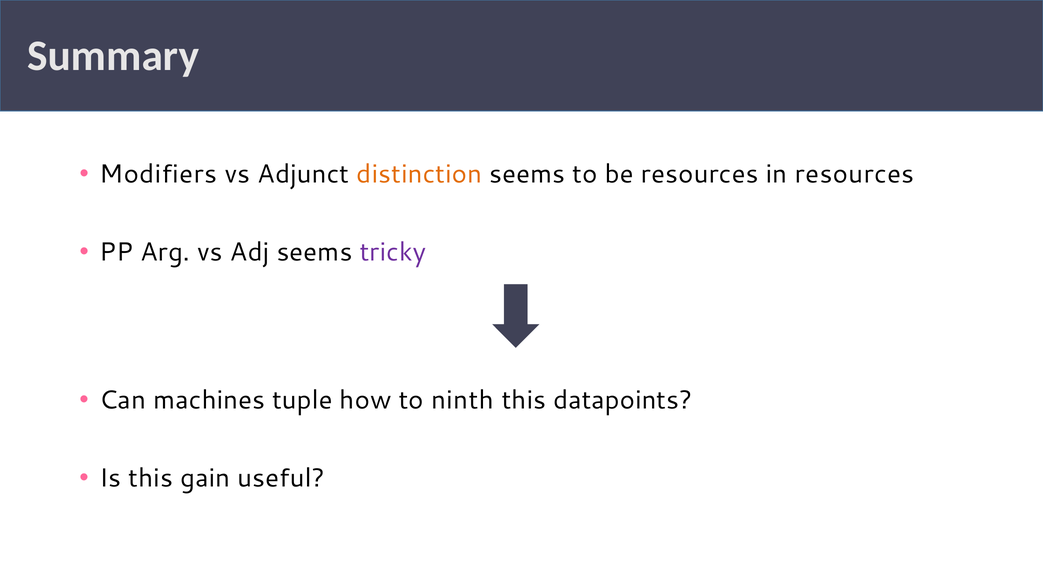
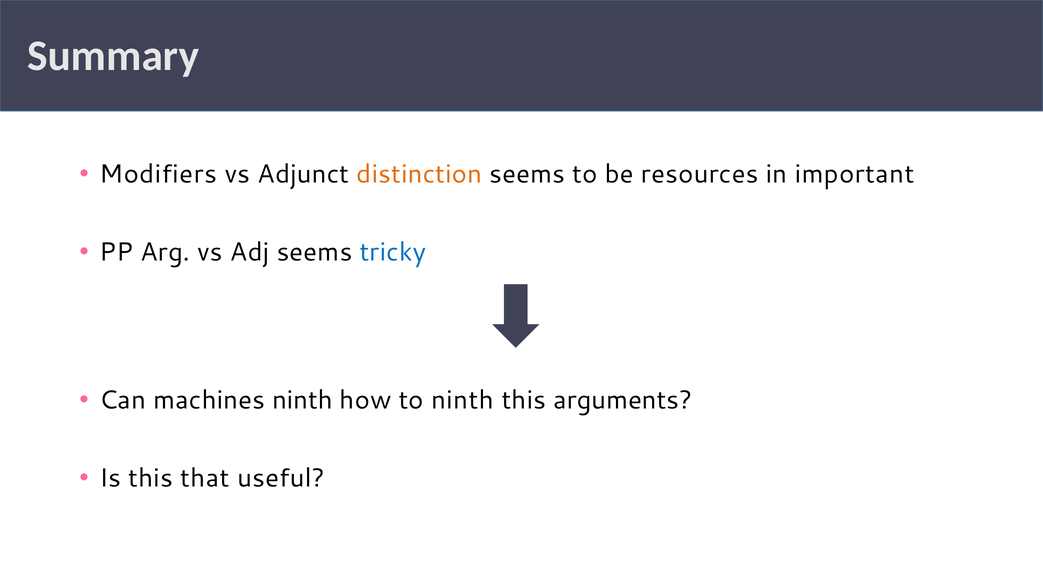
in resources: resources -> important (855, 174)
tricky colour: purple -> blue (393, 252)
machines tuple: tuple -> ninth (302, 400)
datapoints: datapoints -> arguments (623, 400)
gain: gain -> that (205, 478)
